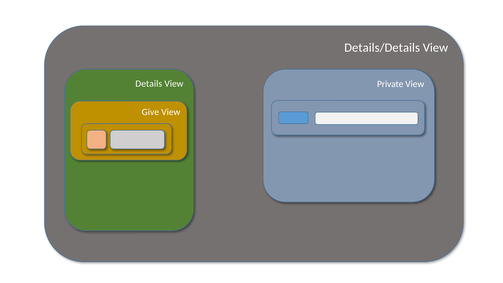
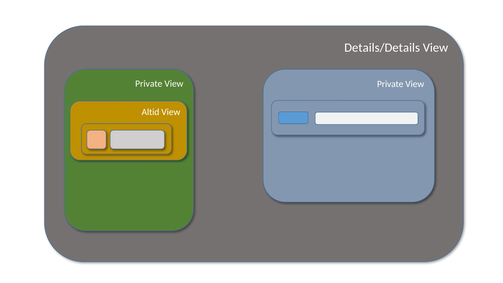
Details: Details -> Private (149, 84)
Give: Give -> Altid (150, 112)
